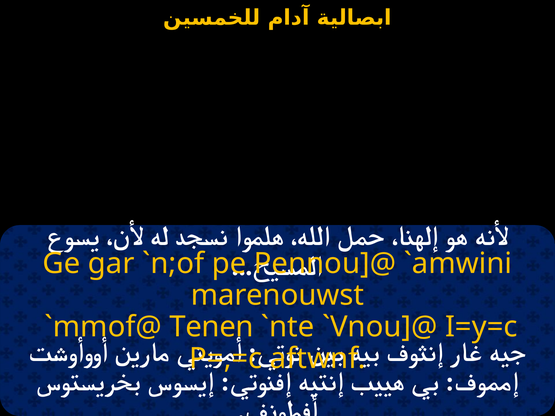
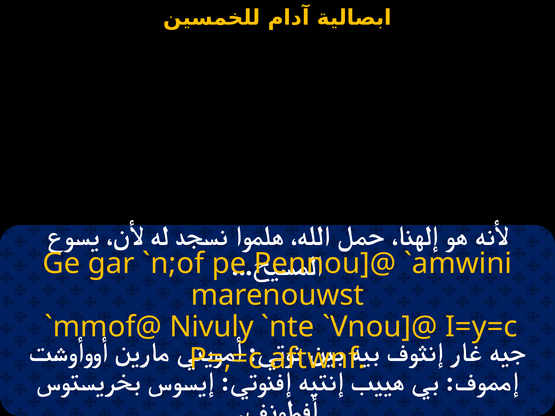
Tenen: Tenen -> Nivuly (212, 327)
